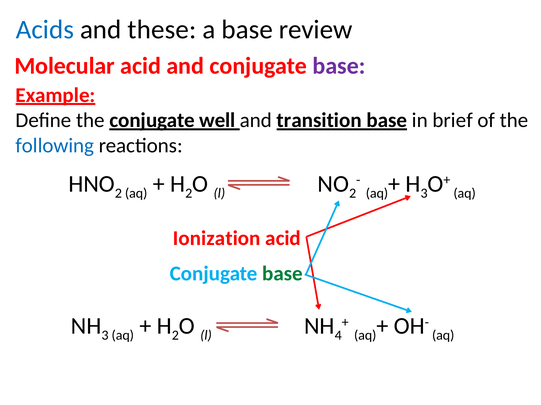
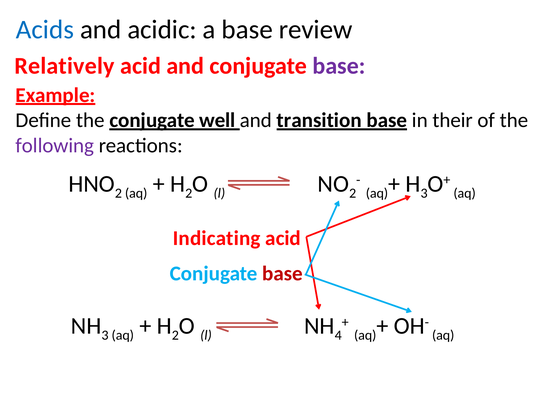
these: these -> acidic (162, 30)
Molecular: Molecular -> Relatively (64, 66)
brief: brief -> their (453, 121)
following colour: blue -> purple (55, 146)
Ionization: Ionization -> Indicating (217, 239)
base colour: green -> red (283, 274)
